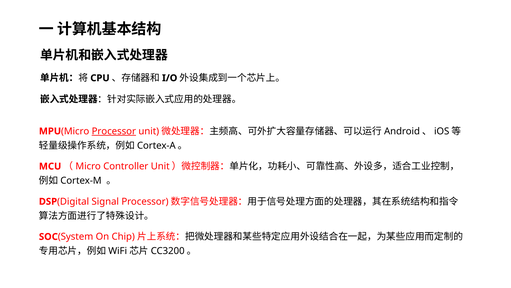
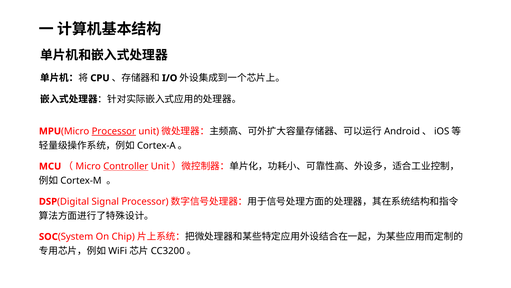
Controller underline: none -> present (126, 166)
